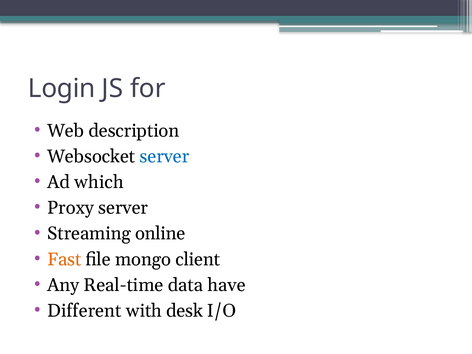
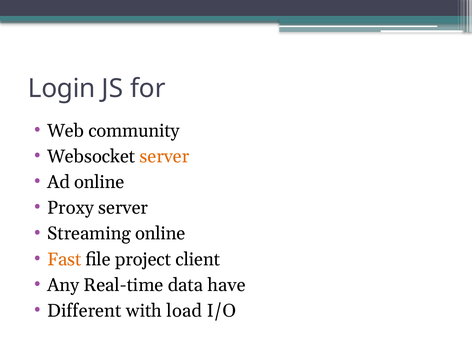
description: description -> community (134, 131)
server colour: blue -> orange (164, 156)
Ad which: which -> online (99, 182)
mongo: mongo -> project (143, 259)
desk: desk -> load (184, 311)
